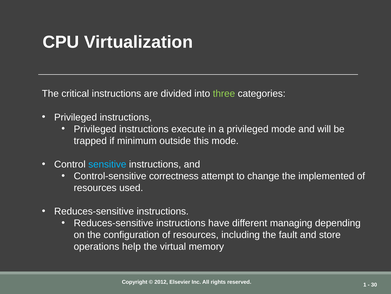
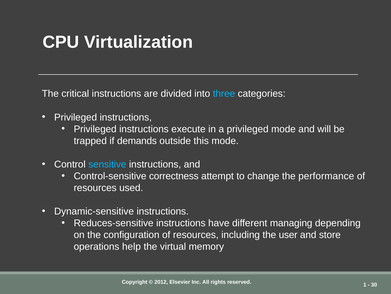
three colour: light green -> light blue (224, 94)
minimum: minimum -> demands (137, 140)
implemented: implemented -> performance (326, 176)
Reduces-sensitive: Reduces-sensitive -> Dynamic-sensitive (94, 211)
fault: fault -> user (288, 234)
